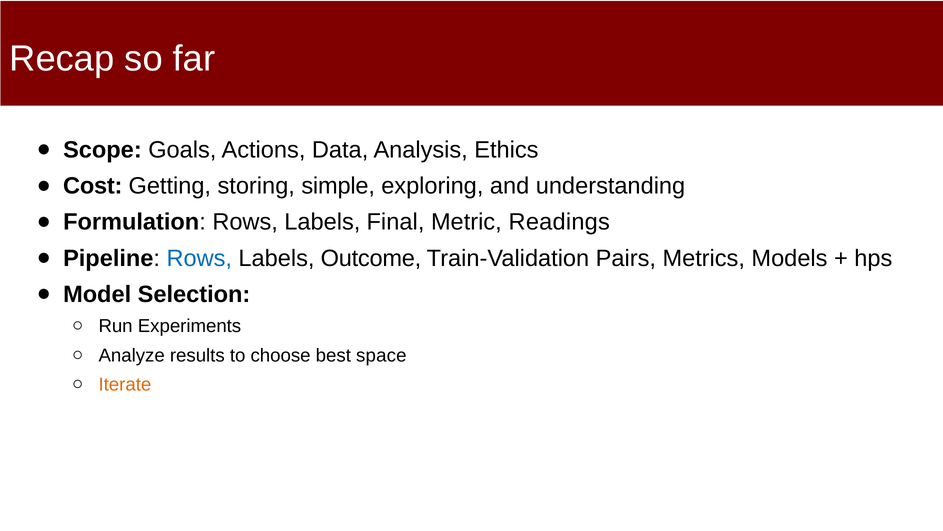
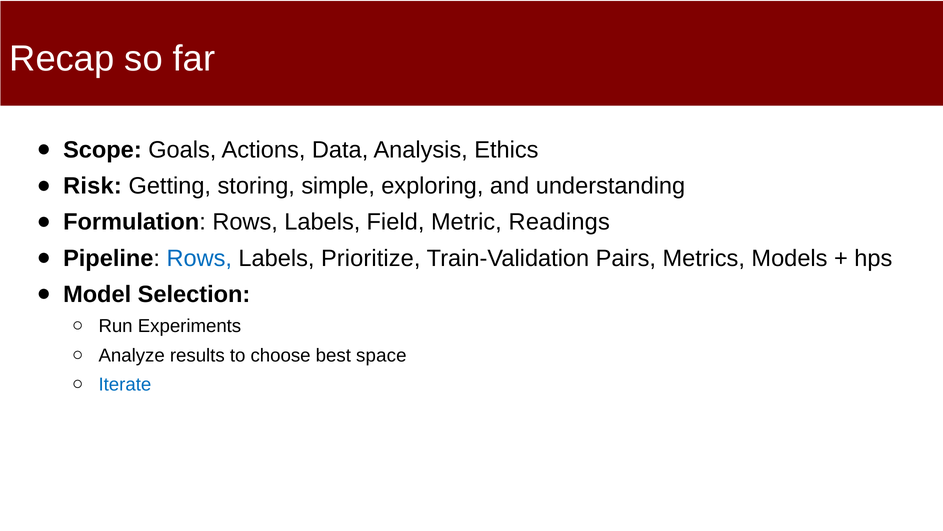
Cost: Cost -> Risk (92, 186)
Final: Final -> Field (395, 222)
Outcome: Outcome -> Prioritize (371, 258)
Iterate colour: orange -> blue (125, 384)
